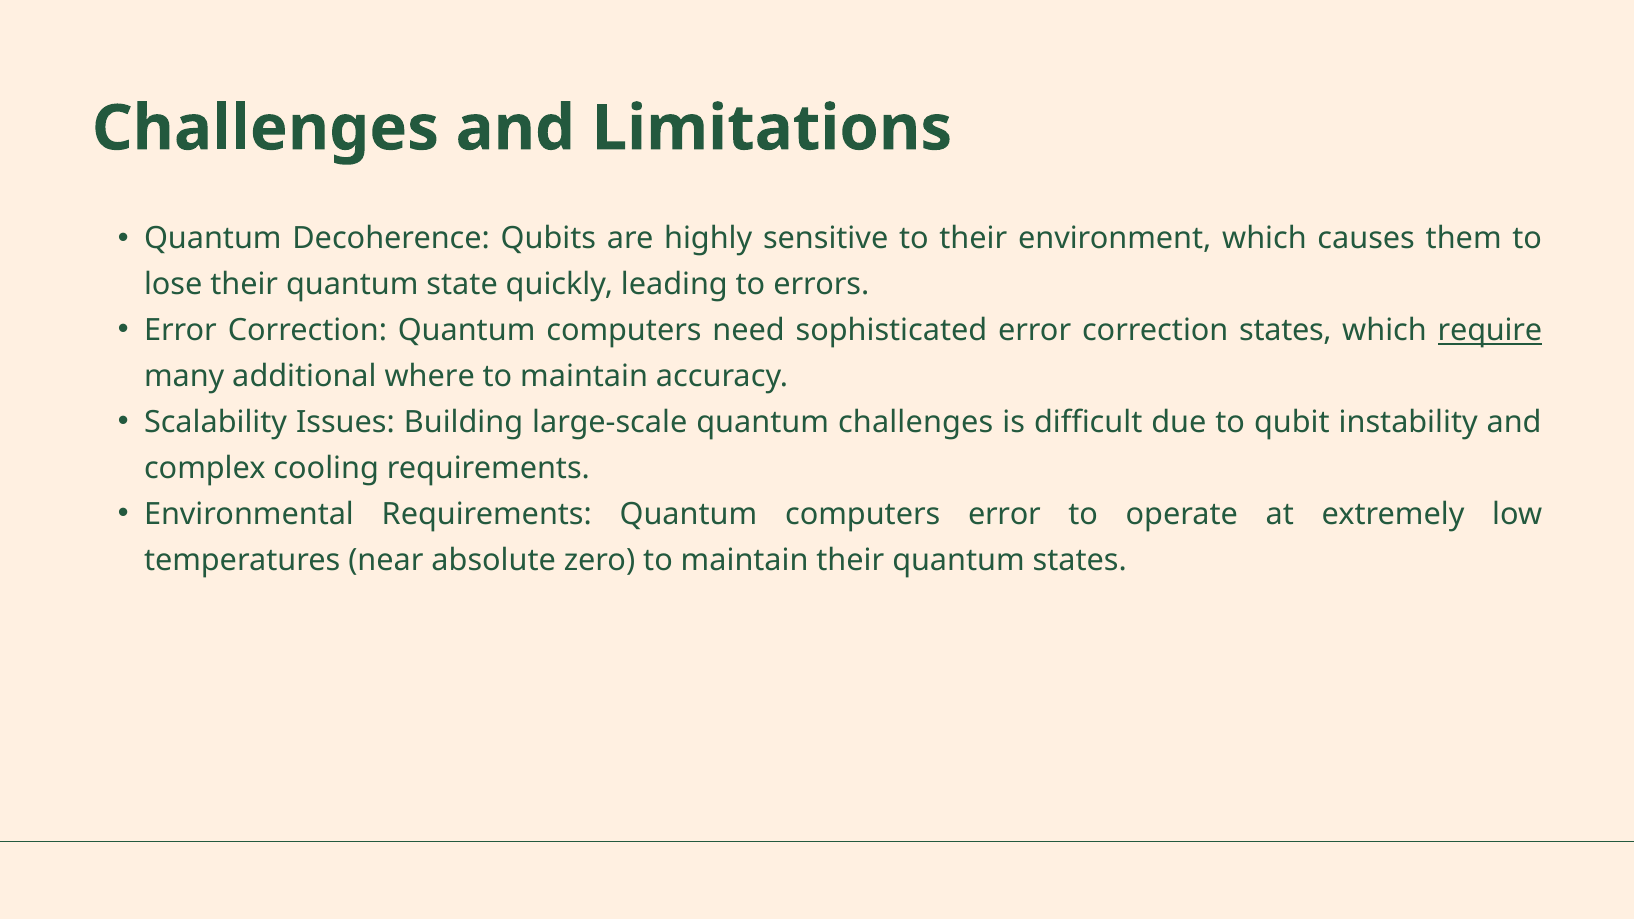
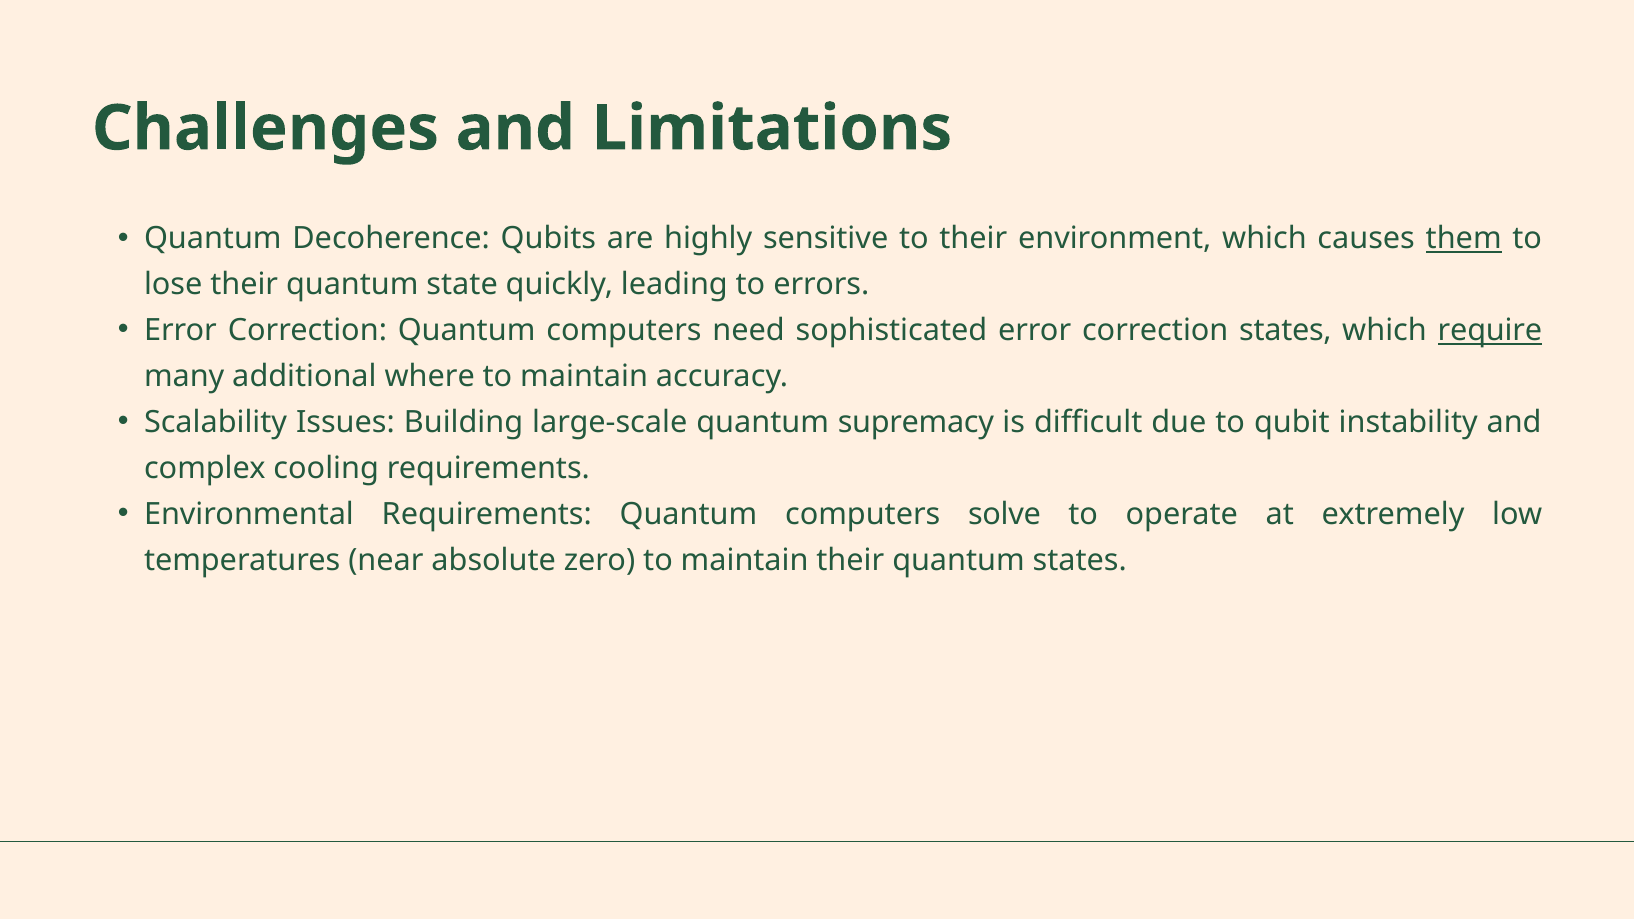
them underline: none -> present (1464, 239)
quantum challenges: challenges -> supremacy (916, 422)
computers error: error -> solve (1004, 514)
